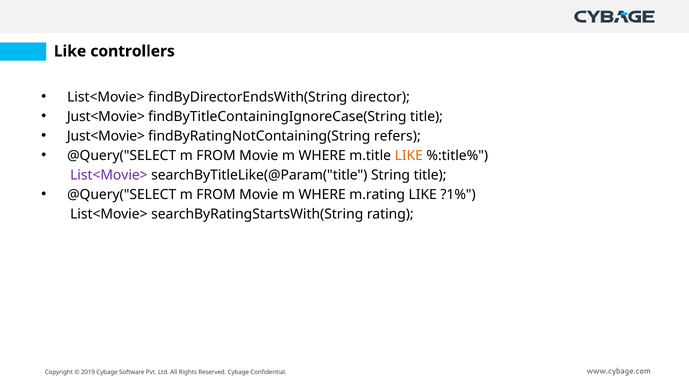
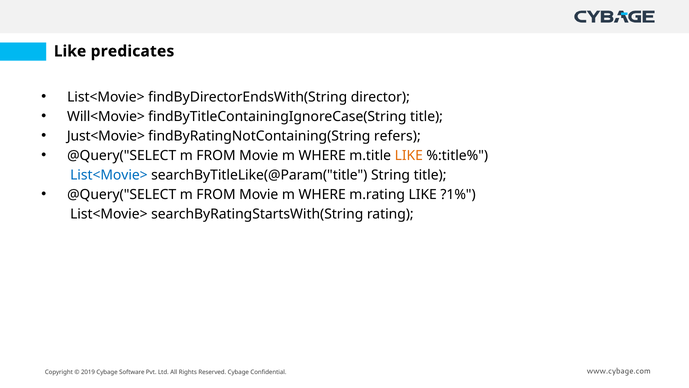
controllers: controllers -> predicates (132, 51)
Just<Movie>: Just<Movie> -> Will<Movie> (106, 116)
List<Movie> colour: purple -> blue (109, 175)
